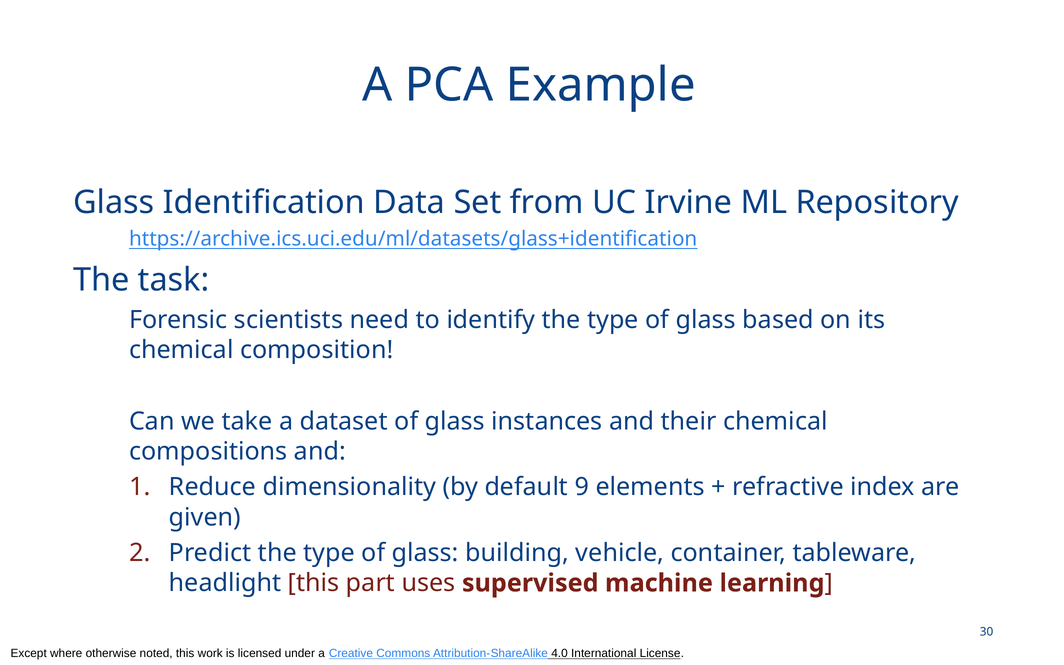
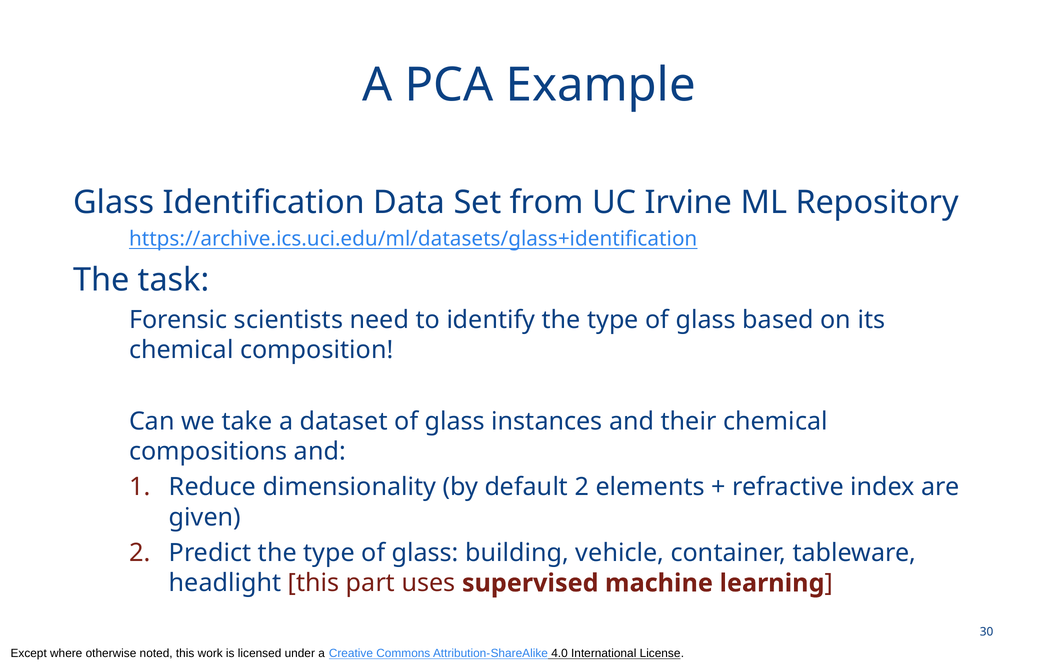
default 9: 9 -> 2 (582, 487)
